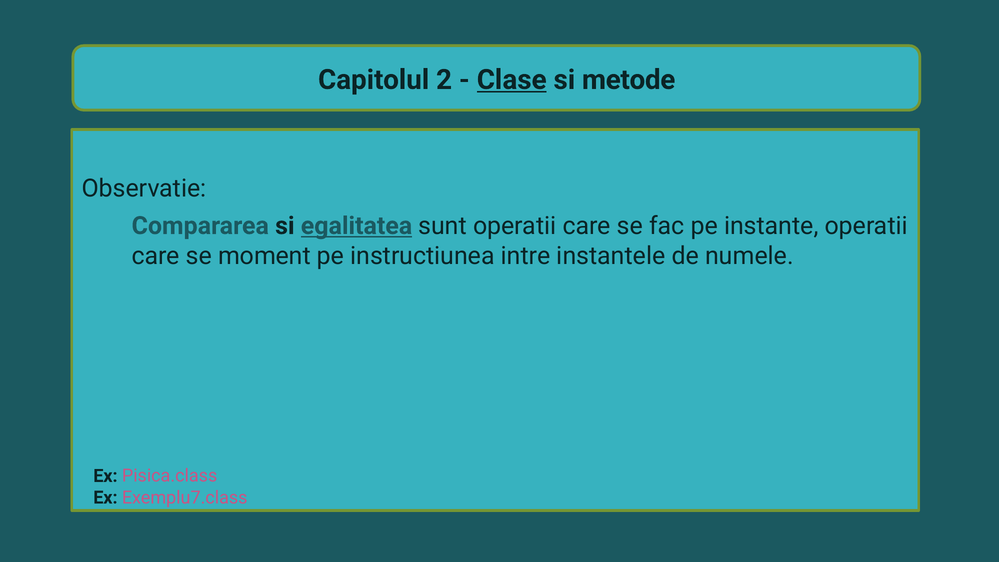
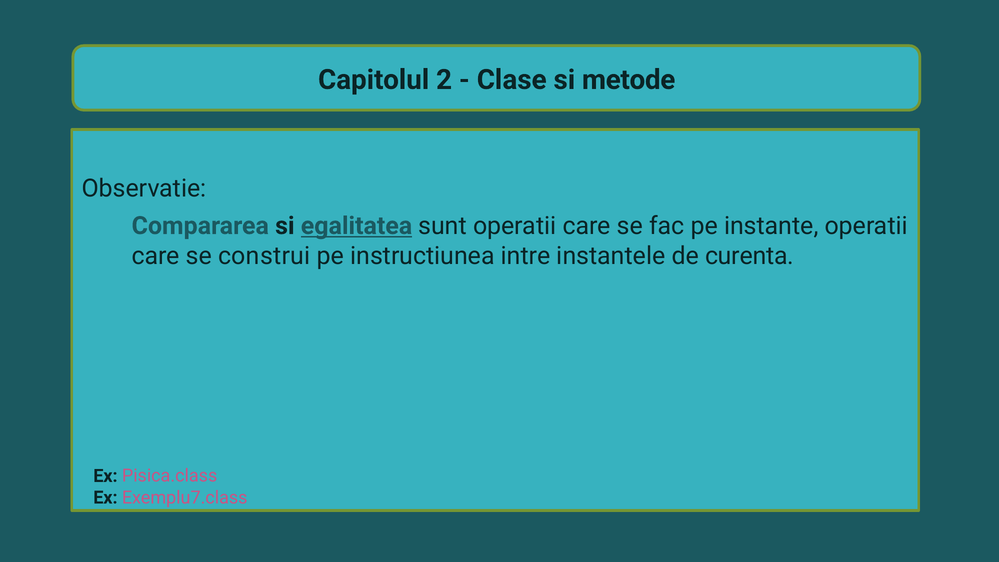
Clase underline: present -> none (512, 80)
moment: moment -> construi (264, 256)
numele: numele -> curenta (750, 256)
